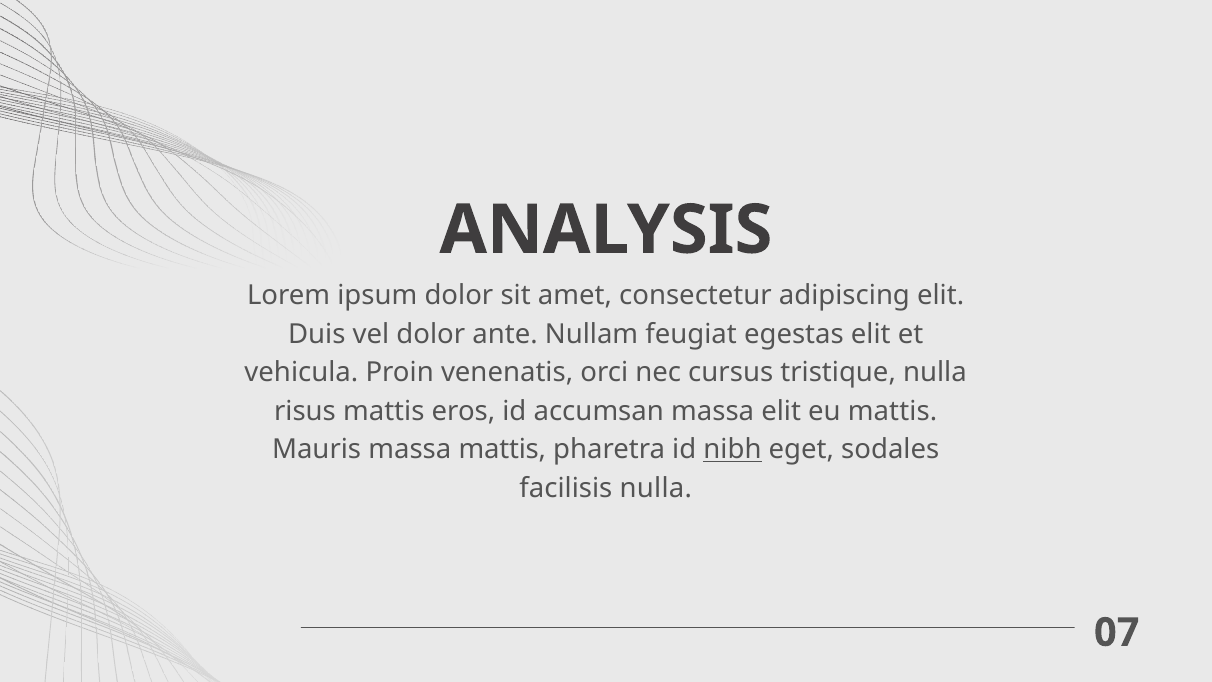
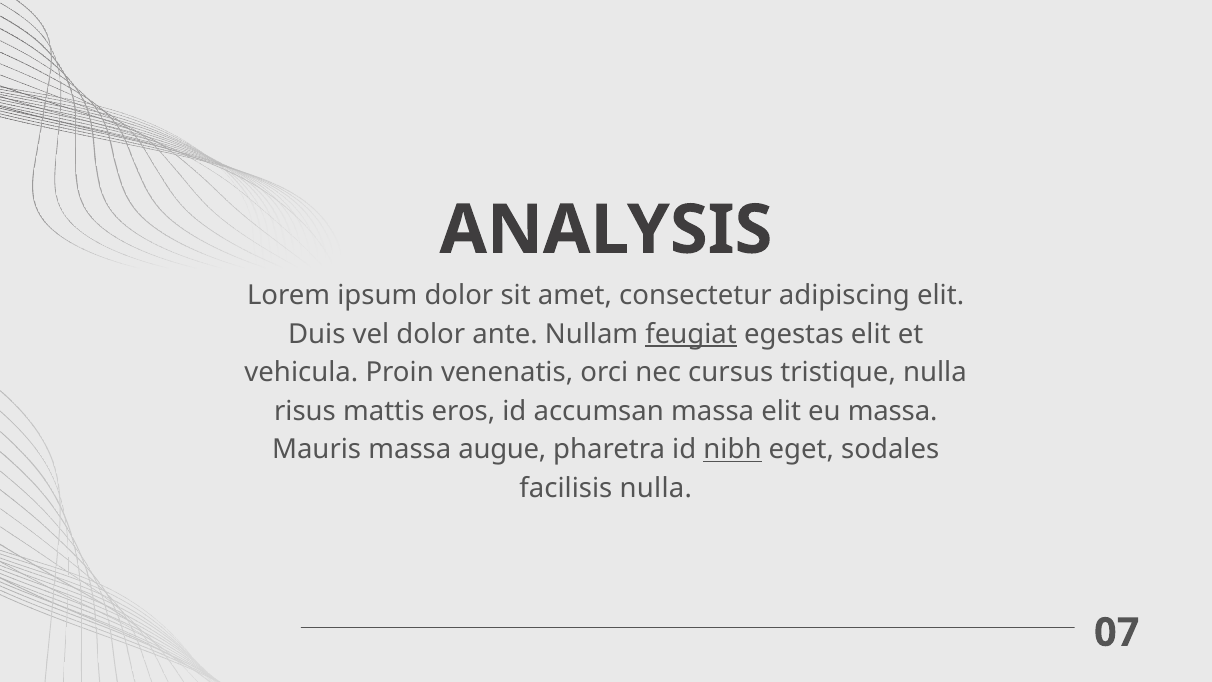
feugiat underline: none -> present (691, 334)
eu mattis: mattis -> massa (893, 411)
massa mattis: mattis -> augue (502, 449)
